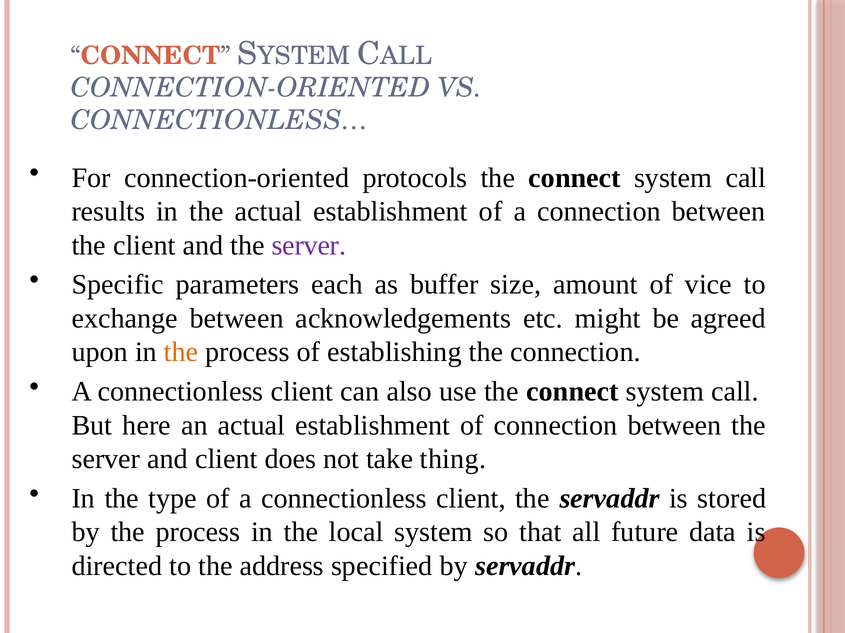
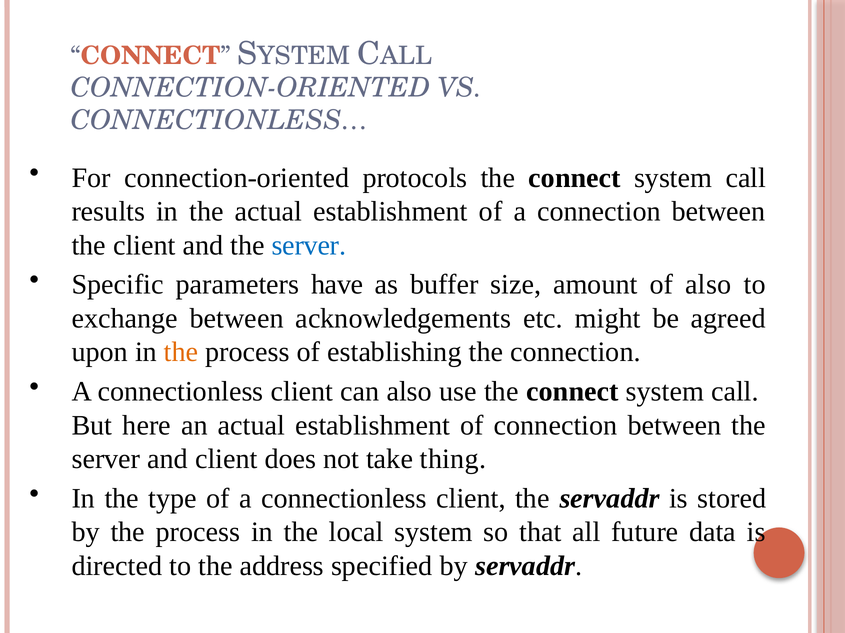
server colour: purple -> blue (309, 246)
each: each -> have (337, 285)
of vice: vice -> also (708, 285)
